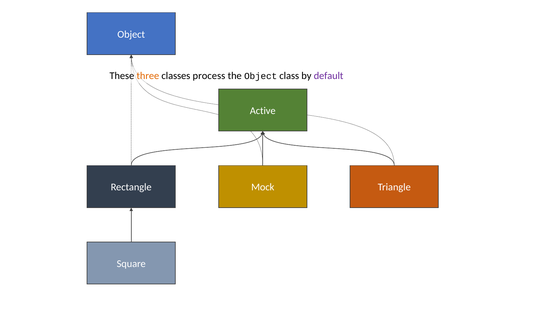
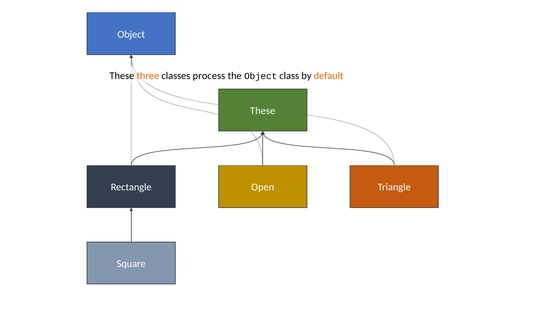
default colour: purple -> orange (329, 76)
Active: Active -> These (263, 111)
Mock: Mock -> Open (263, 187)
